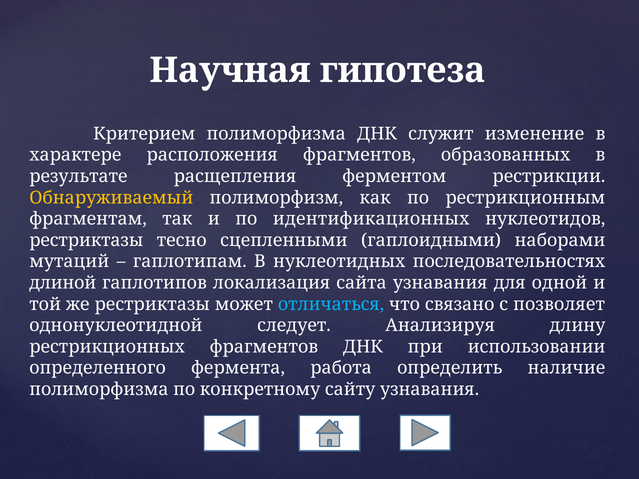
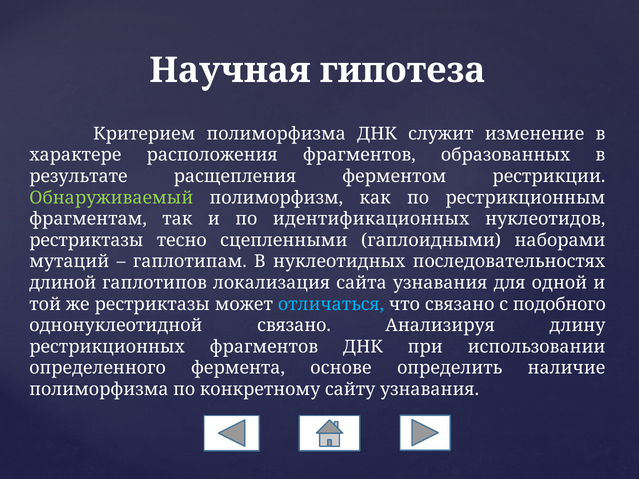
Обнаруживаемый colour: yellow -> light green (111, 198)
позволяет: позволяет -> подобного (559, 304)
однонуклеотидной следует: следует -> связано (294, 326)
работа: работа -> основе (341, 368)
